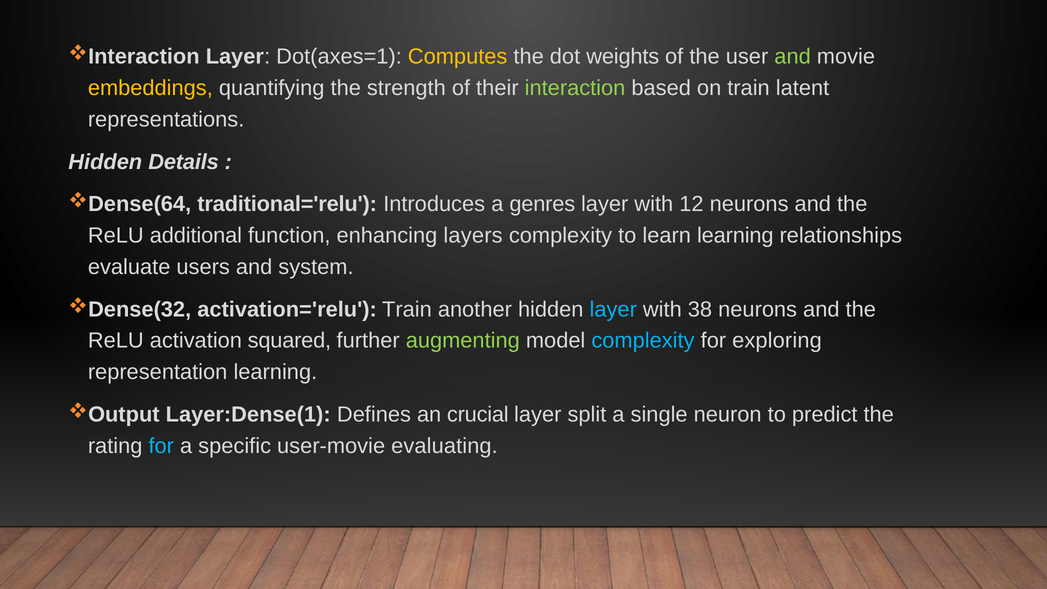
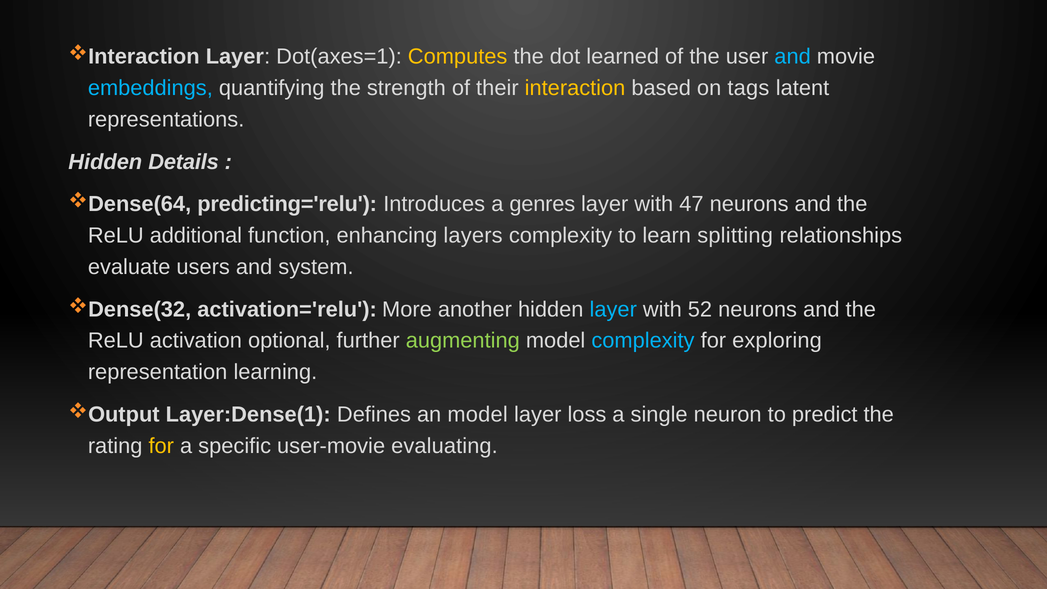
weights: weights -> learned (623, 57)
and colour: light green -> light blue (793, 57)
embeddings colour: yellow -> light blue (150, 88)
interaction colour: light green -> yellow (575, 88)
on train: train -> tags (748, 88)
traditional='relu: traditional='relu -> predicting='relu (287, 204)
12: 12 -> 47 (691, 204)
learn learning: learning -> splitting (735, 236)
activation='relu Train: Train -> More (407, 309)
38: 38 -> 52 (700, 309)
squared: squared -> optional (289, 341)
an crucial: crucial -> model (478, 414)
split: split -> loss (587, 414)
for colour: light blue -> yellow (161, 446)
